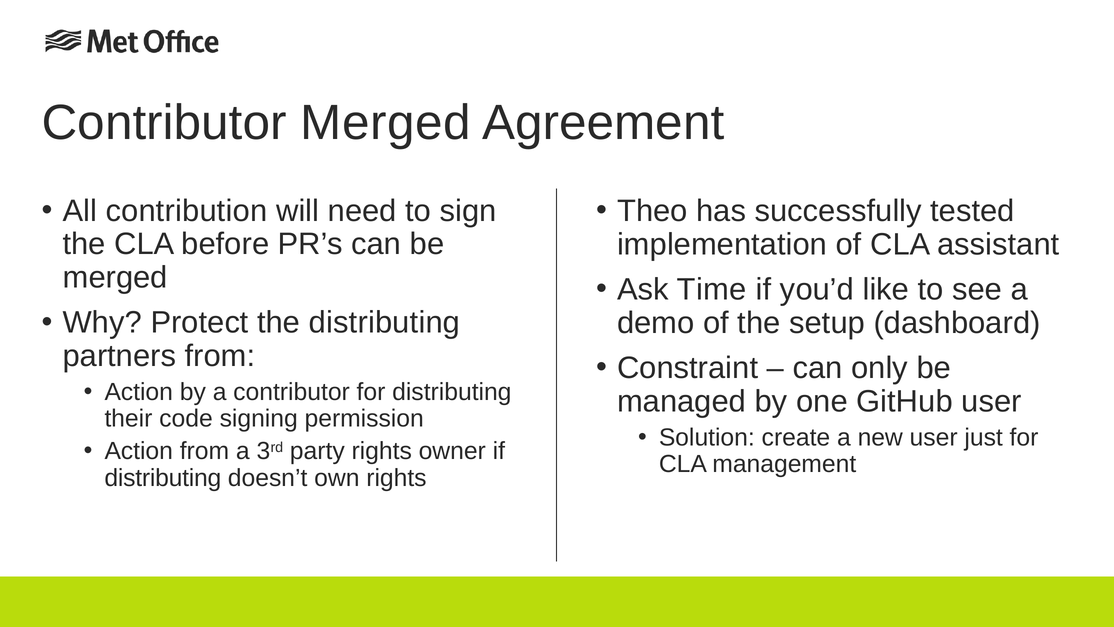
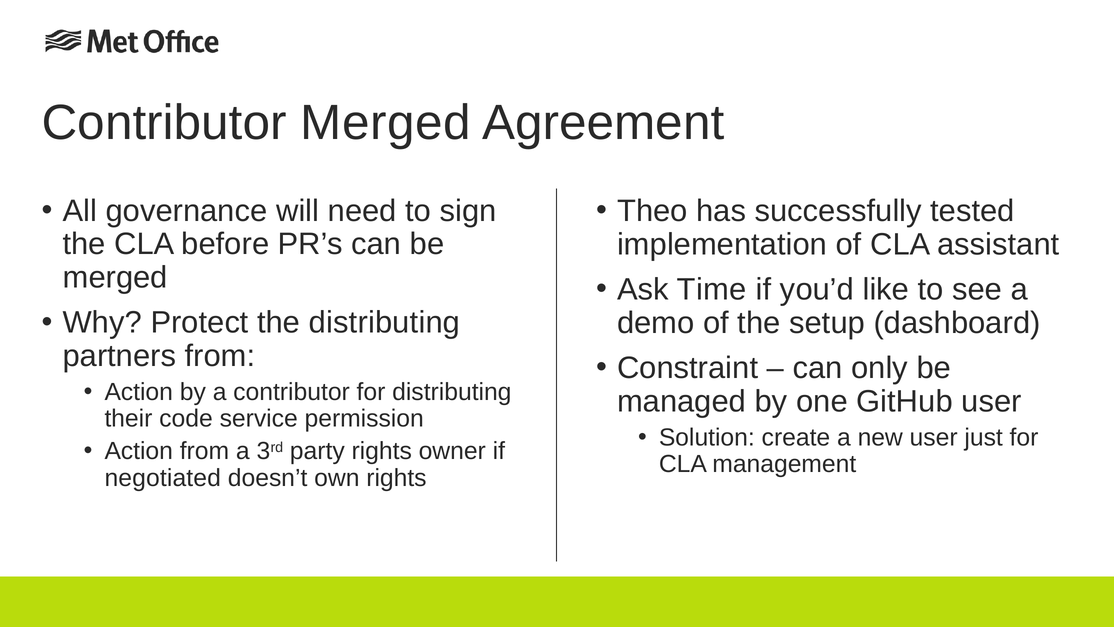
contribution: contribution -> governance (186, 211)
signing: signing -> service (259, 419)
distributing: distributing -> negotiated (163, 478)
